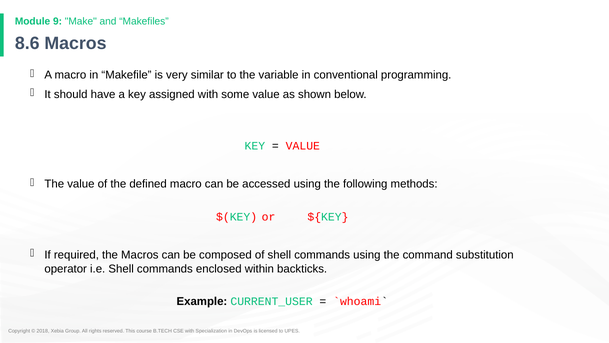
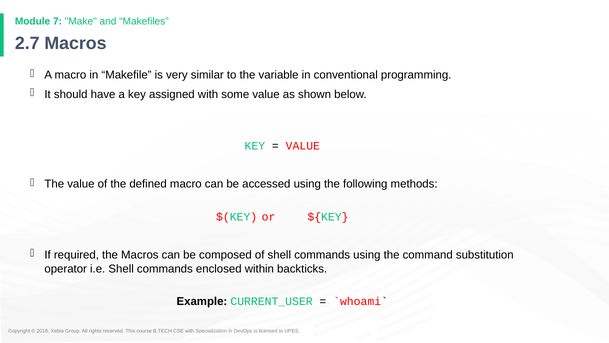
9: 9 -> 7 (58, 21)
8.6: 8.6 -> 2.7 (27, 43)
